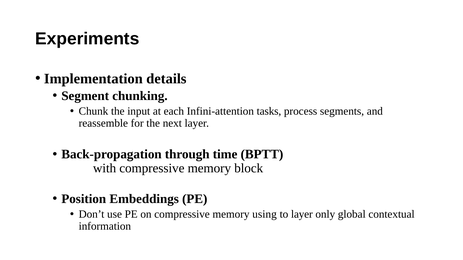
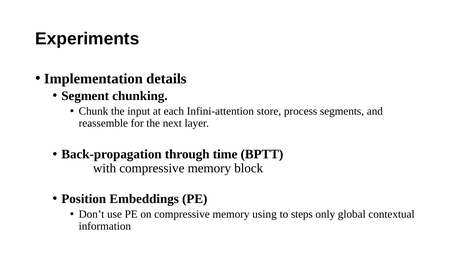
tasks: tasks -> store (269, 112)
to layer: layer -> steps (302, 215)
